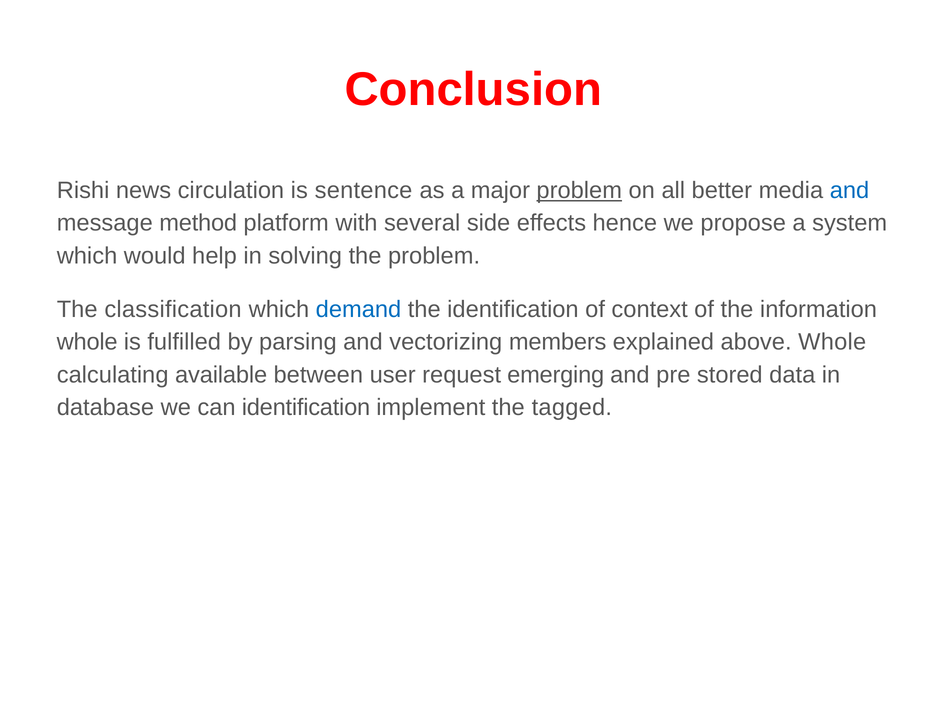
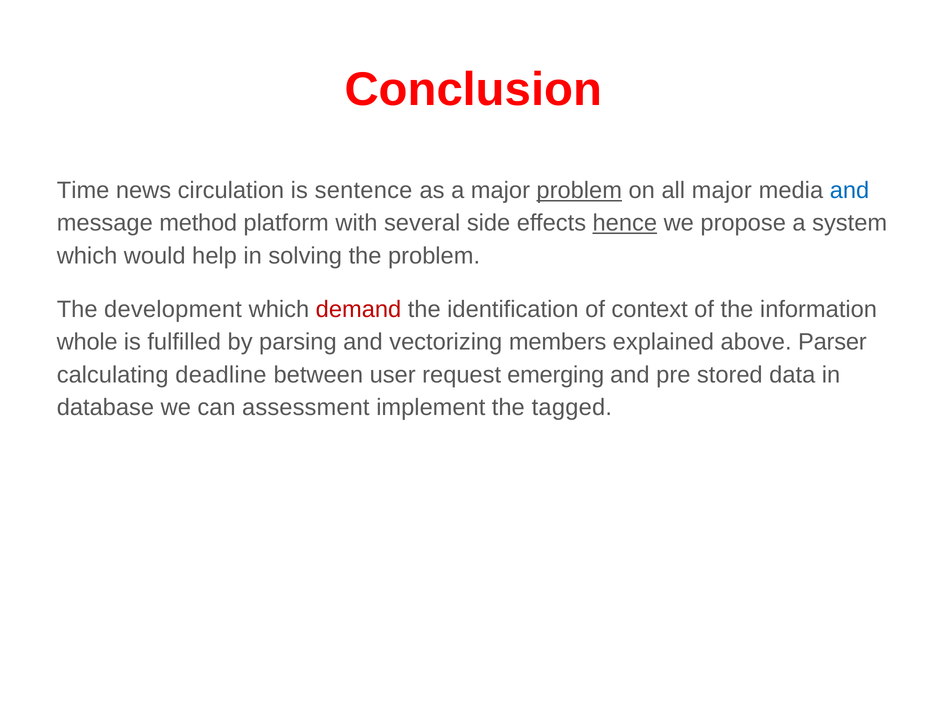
Rishi: Rishi -> Time (83, 191)
all better: better -> major (722, 191)
hence underline: none -> present (625, 223)
classification: classification -> development (173, 310)
demand colour: blue -> red (358, 310)
above Whole: Whole -> Parser (832, 342)
available: available -> deadline (221, 375)
can identification: identification -> assessment (306, 408)
